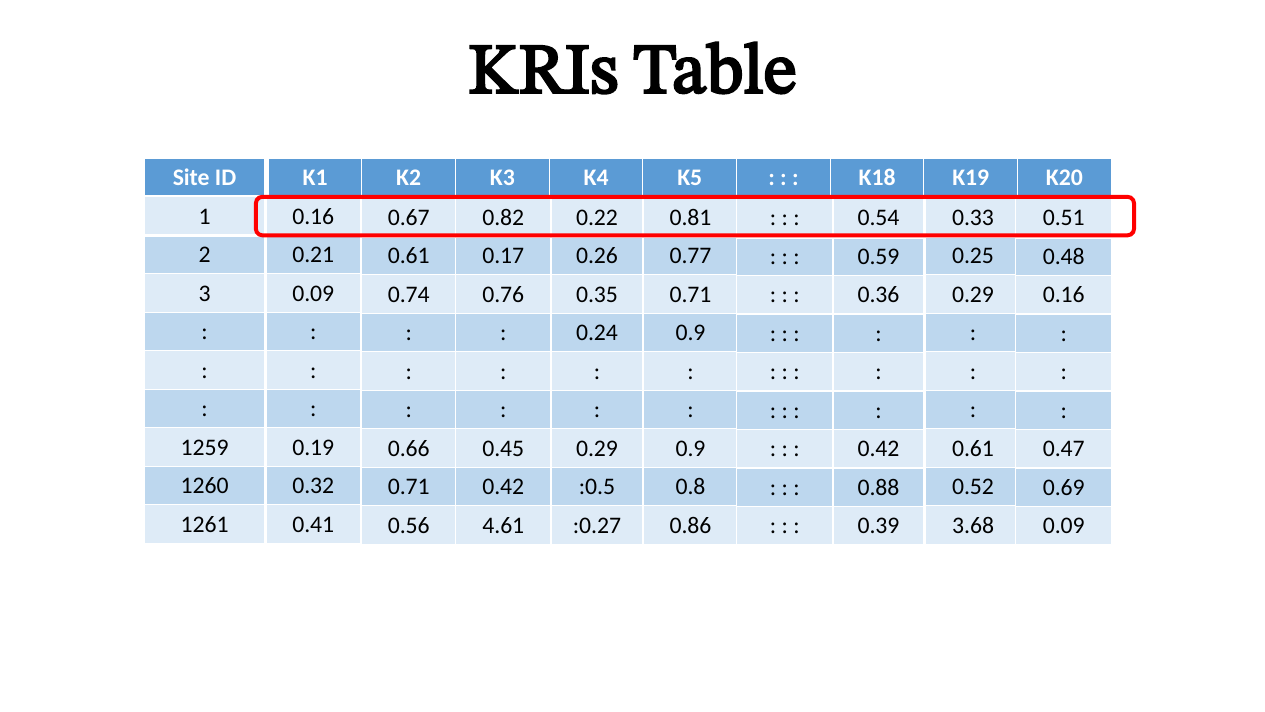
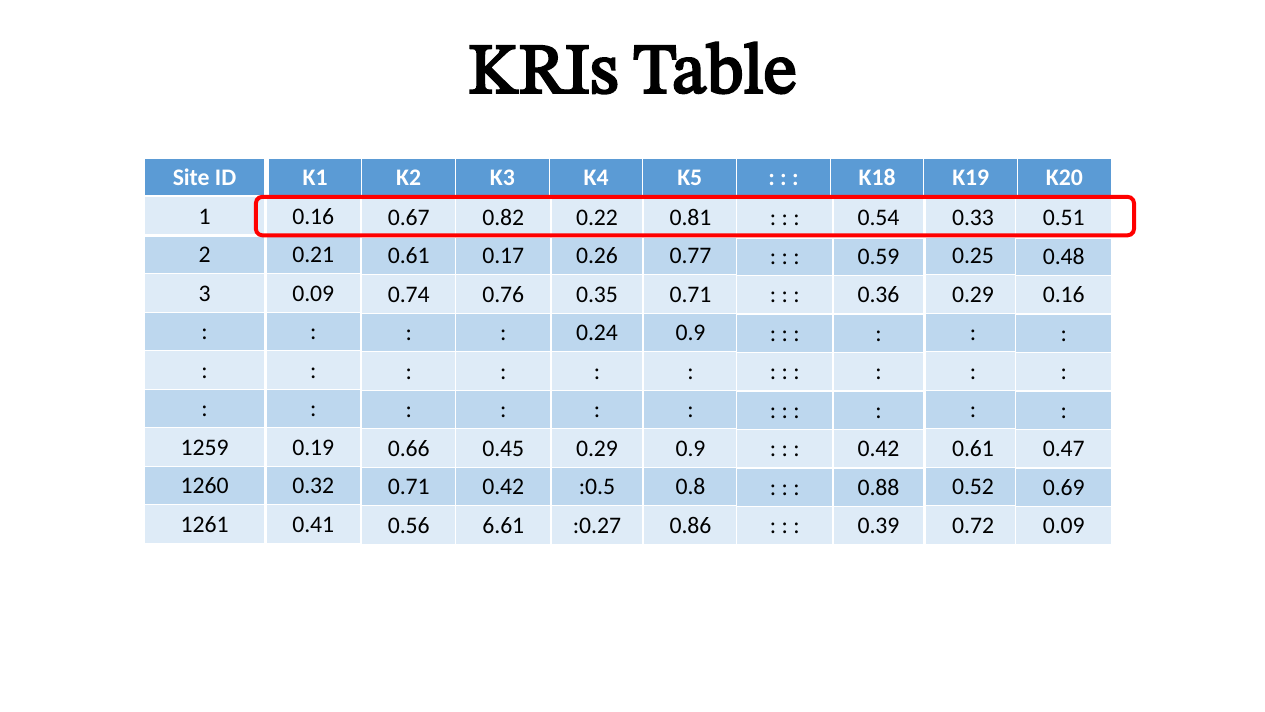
4.61: 4.61 -> 6.61 (503, 525)
3.68: 3.68 -> 0.72 (973, 525)
